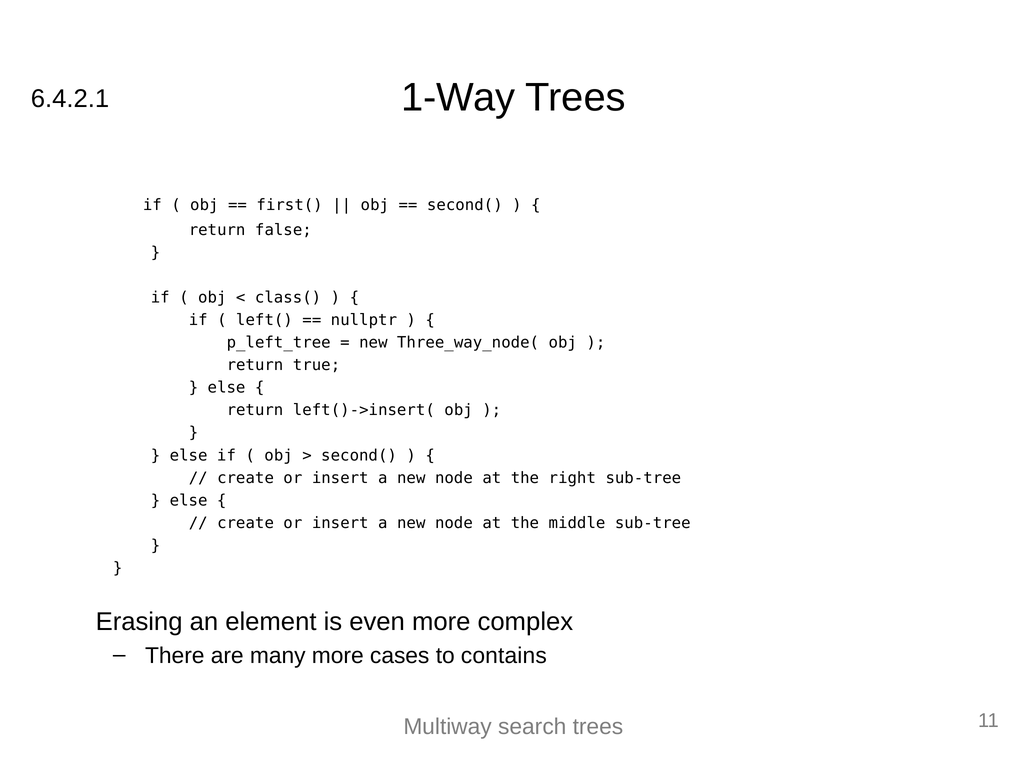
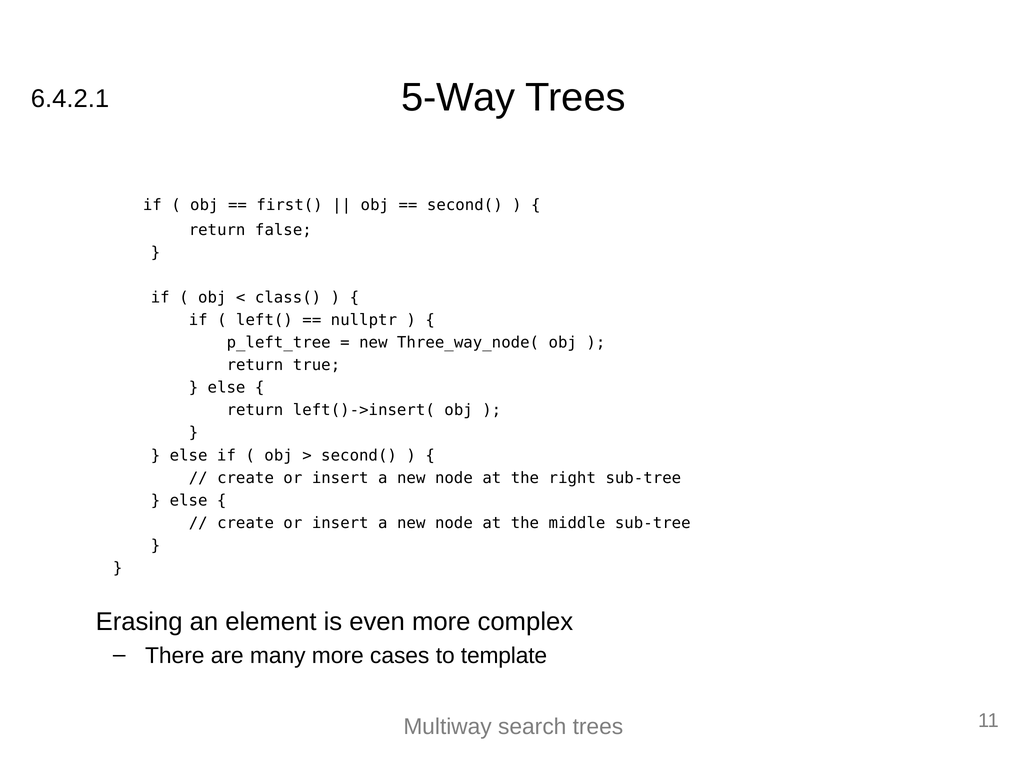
1-Way: 1-Way -> 5-Way (458, 98)
contains: contains -> template (504, 656)
